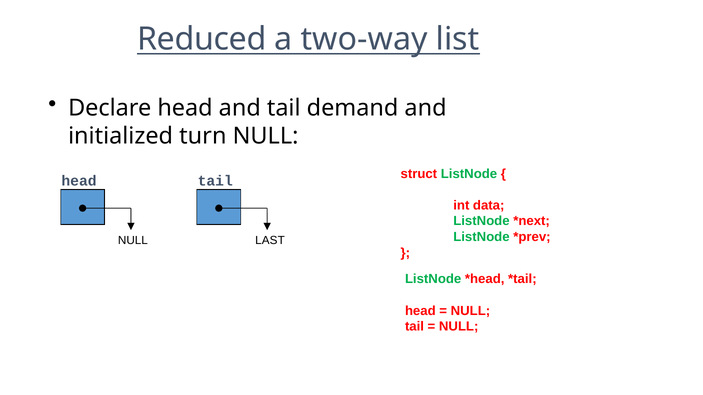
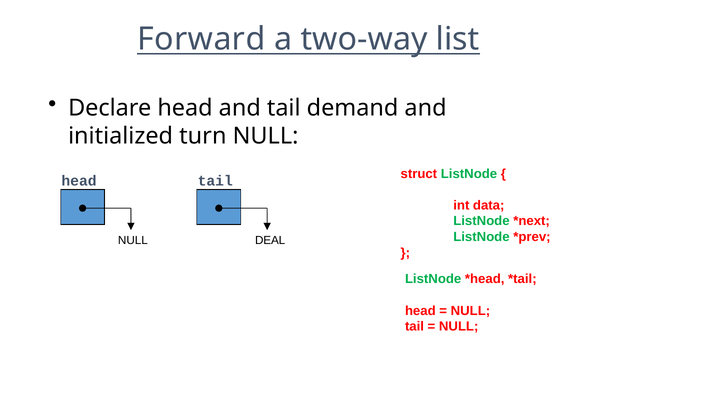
Reduced: Reduced -> Forward (201, 39)
LAST: LAST -> DEAL (270, 241)
